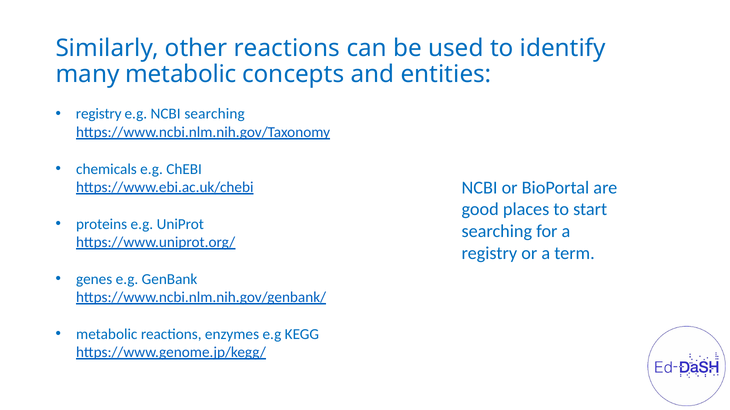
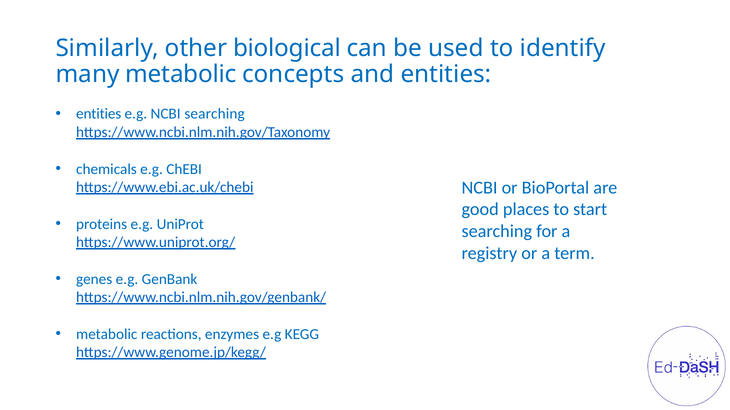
other reactions: reactions -> biological (287, 48)
registry: registry -> entities (99, 114)
